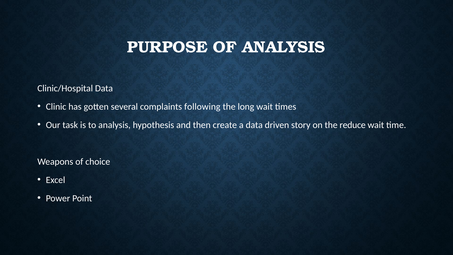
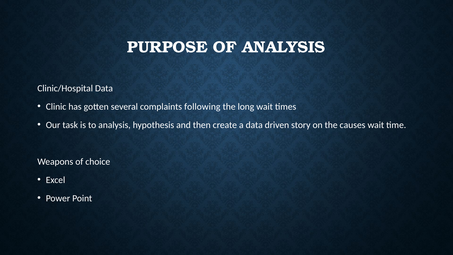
reduce: reduce -> causes (353, 125)
